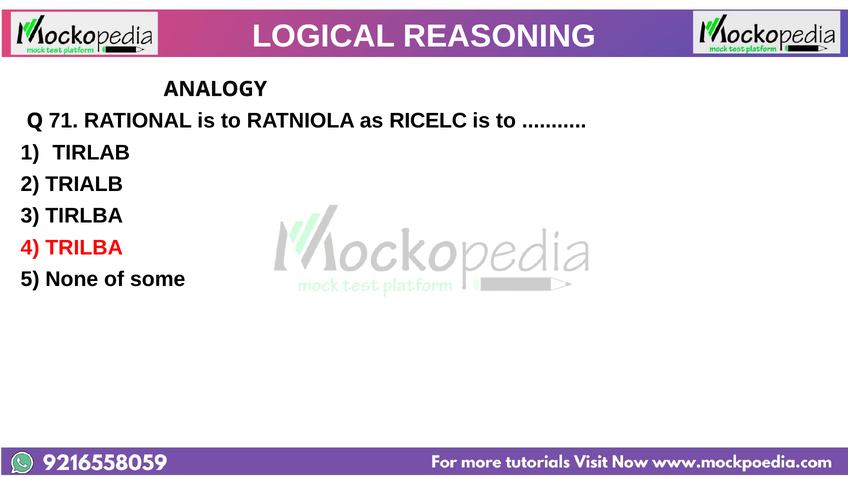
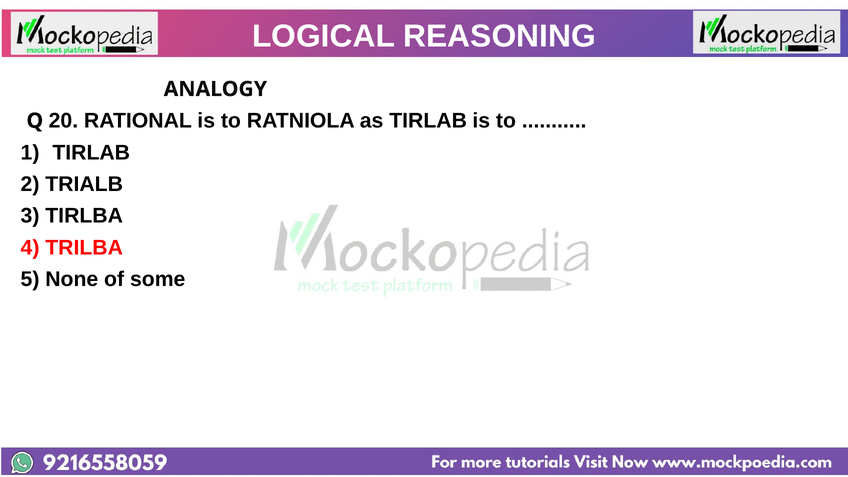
71: 71 -> 20 (63, 121)
as RICELC: RICELC -> TIRLAB (428, 121)
